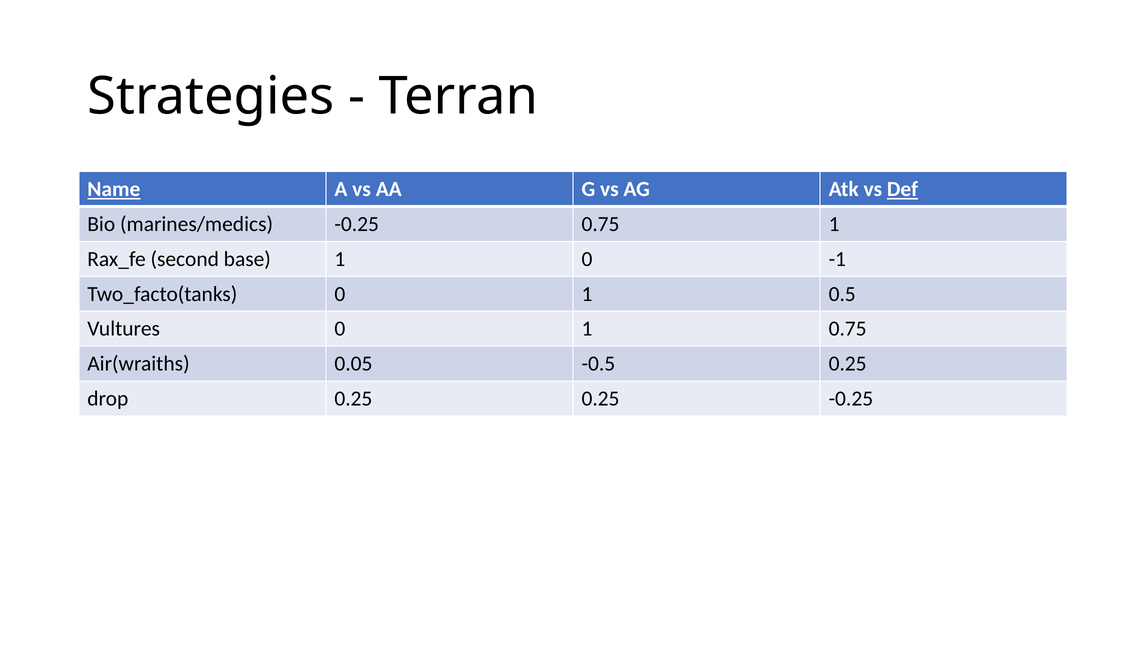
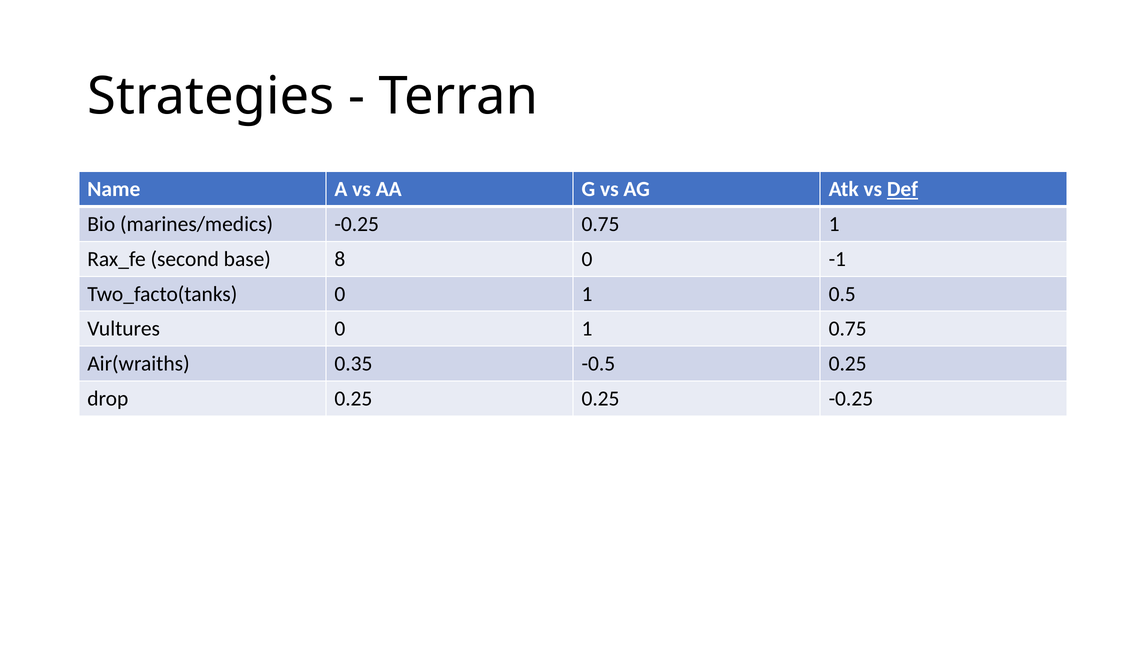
Name underline: present -> none (114, 189)
base 1: 1 -> 8 (340, 259)
0.05: 0.05 -> 0.35 (353, 364)
